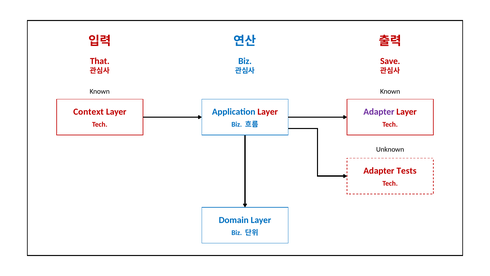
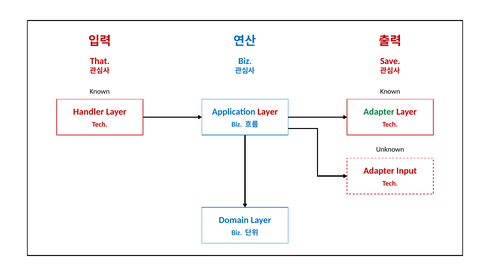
Context: Context -> Handler (89, 112)
Adapter colour: purple -> green (379, 112)
Tests: Tests -> Input (407, 171)
